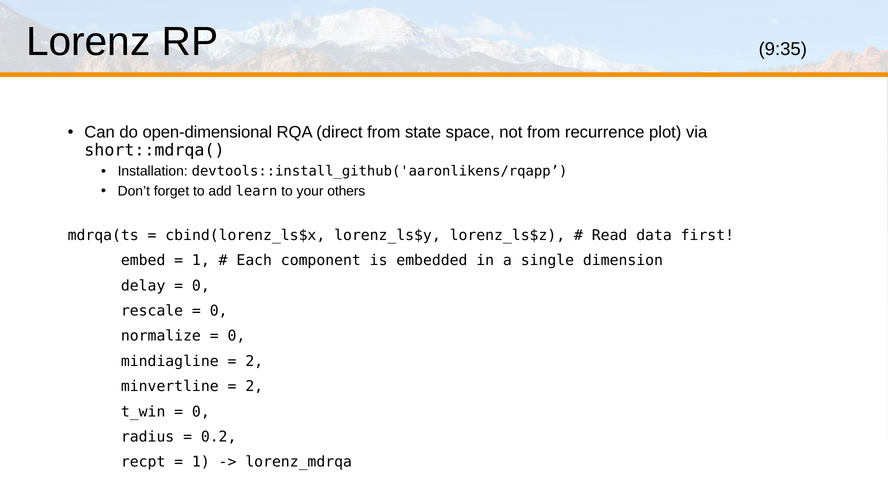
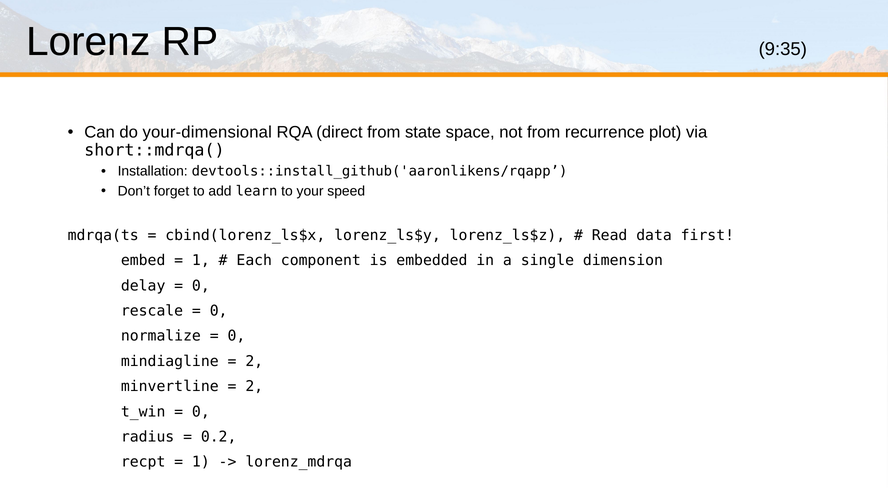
open-dimensional: open-dimensional -> your-dimensional (207, 132)
others: others -> speed (346, 191)
